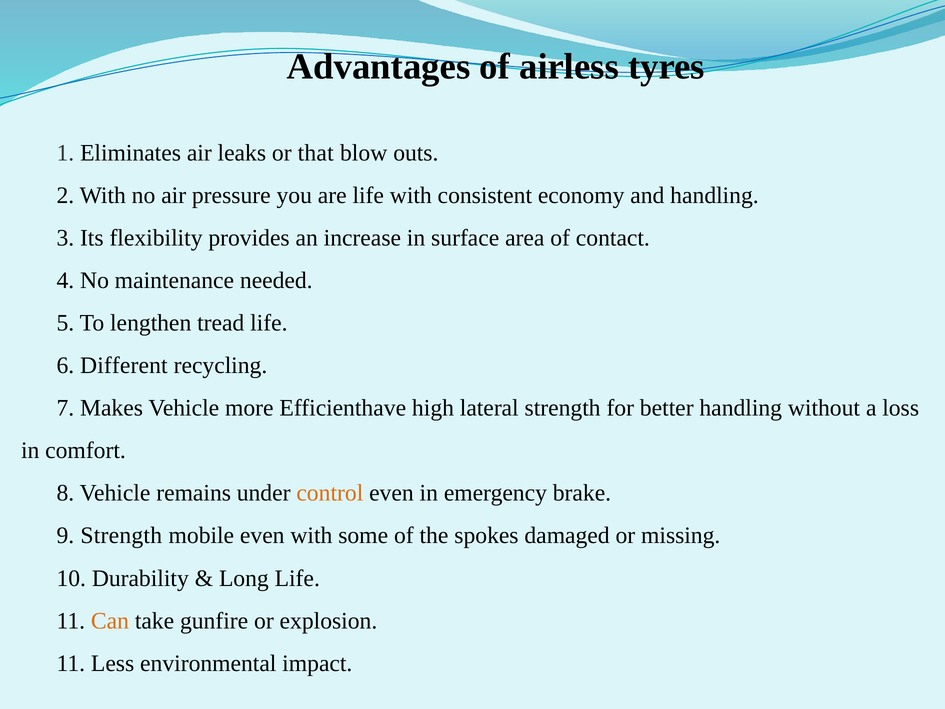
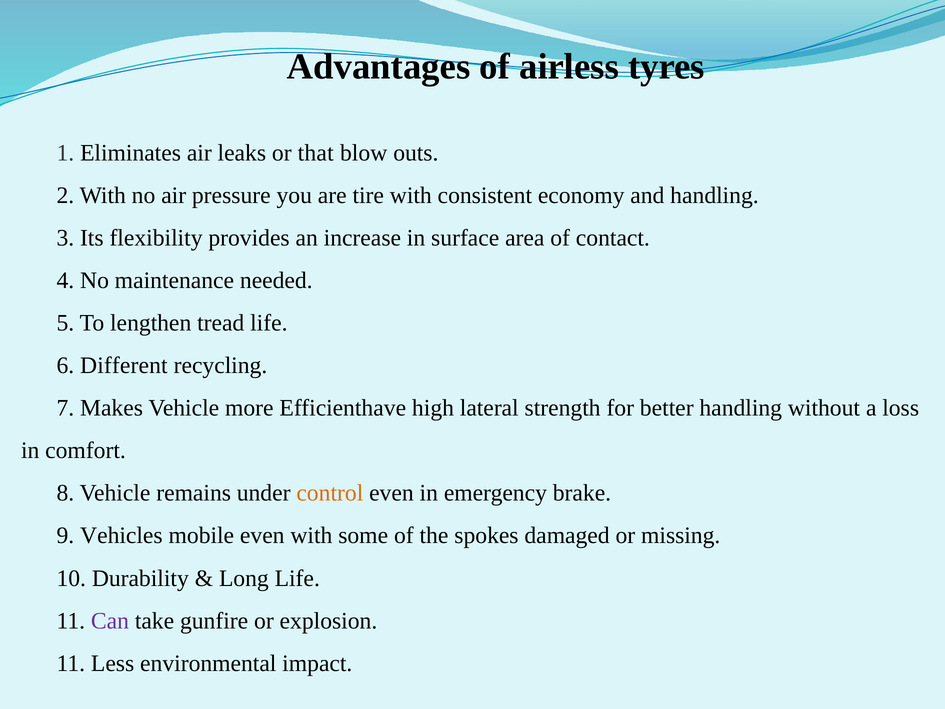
are life: life -> tire (368, 195)
9 Strength: Strength -> Vehicles (121, 536)
Can colour: orange -> purple (110, 621)
